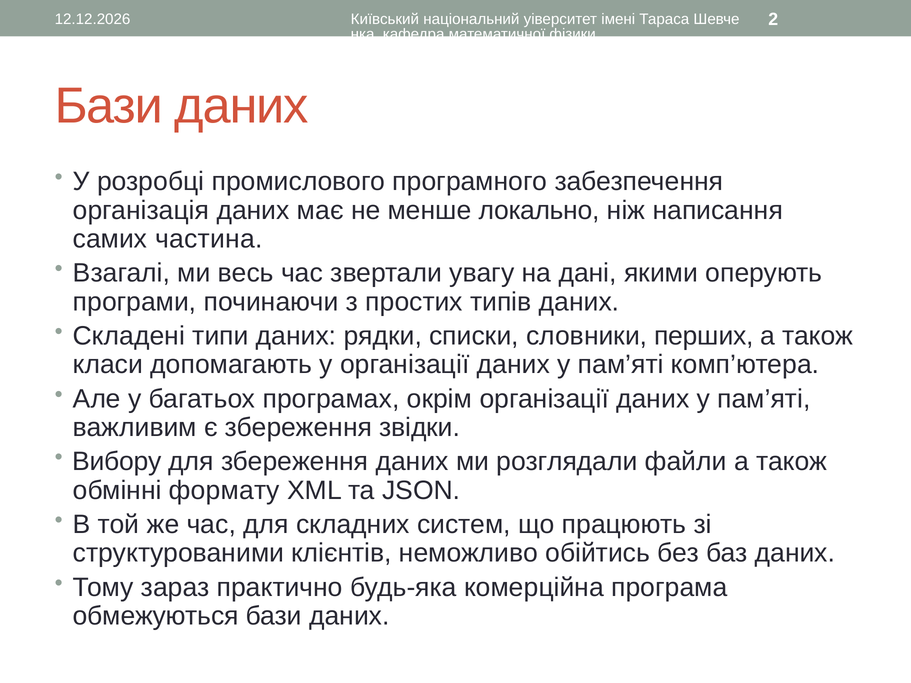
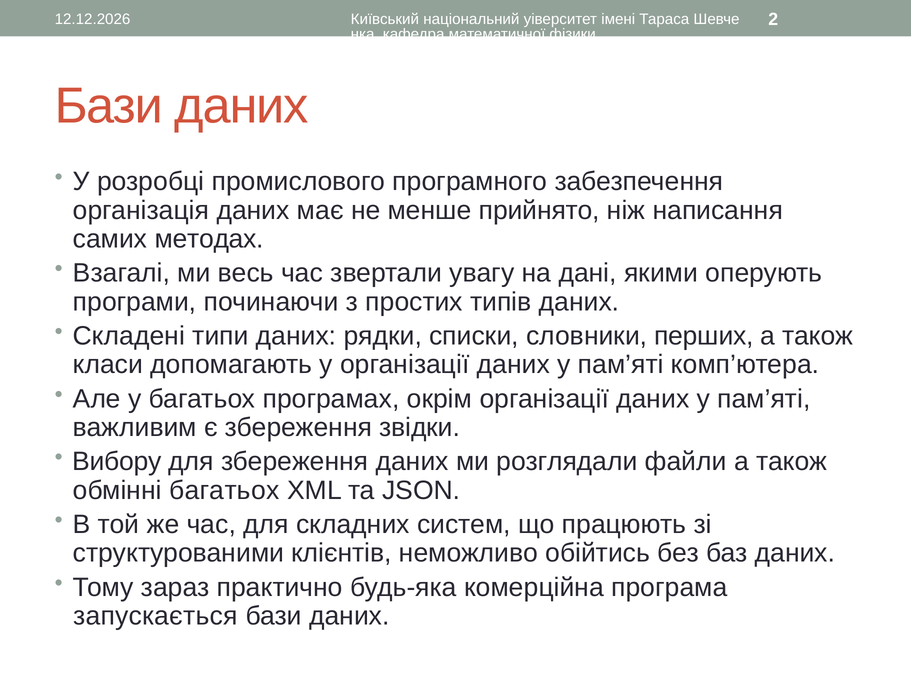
локально: локально -> прийнято (539, 210)
частина: частина -> методах (209, 239)
обмінні формату: формату -> багатьох (224, 491)
обмежуються: обмежуються -> запускається (155, 616)
